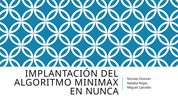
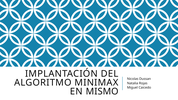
NUNCA: NUNCA -> MISMO (102, 92)
